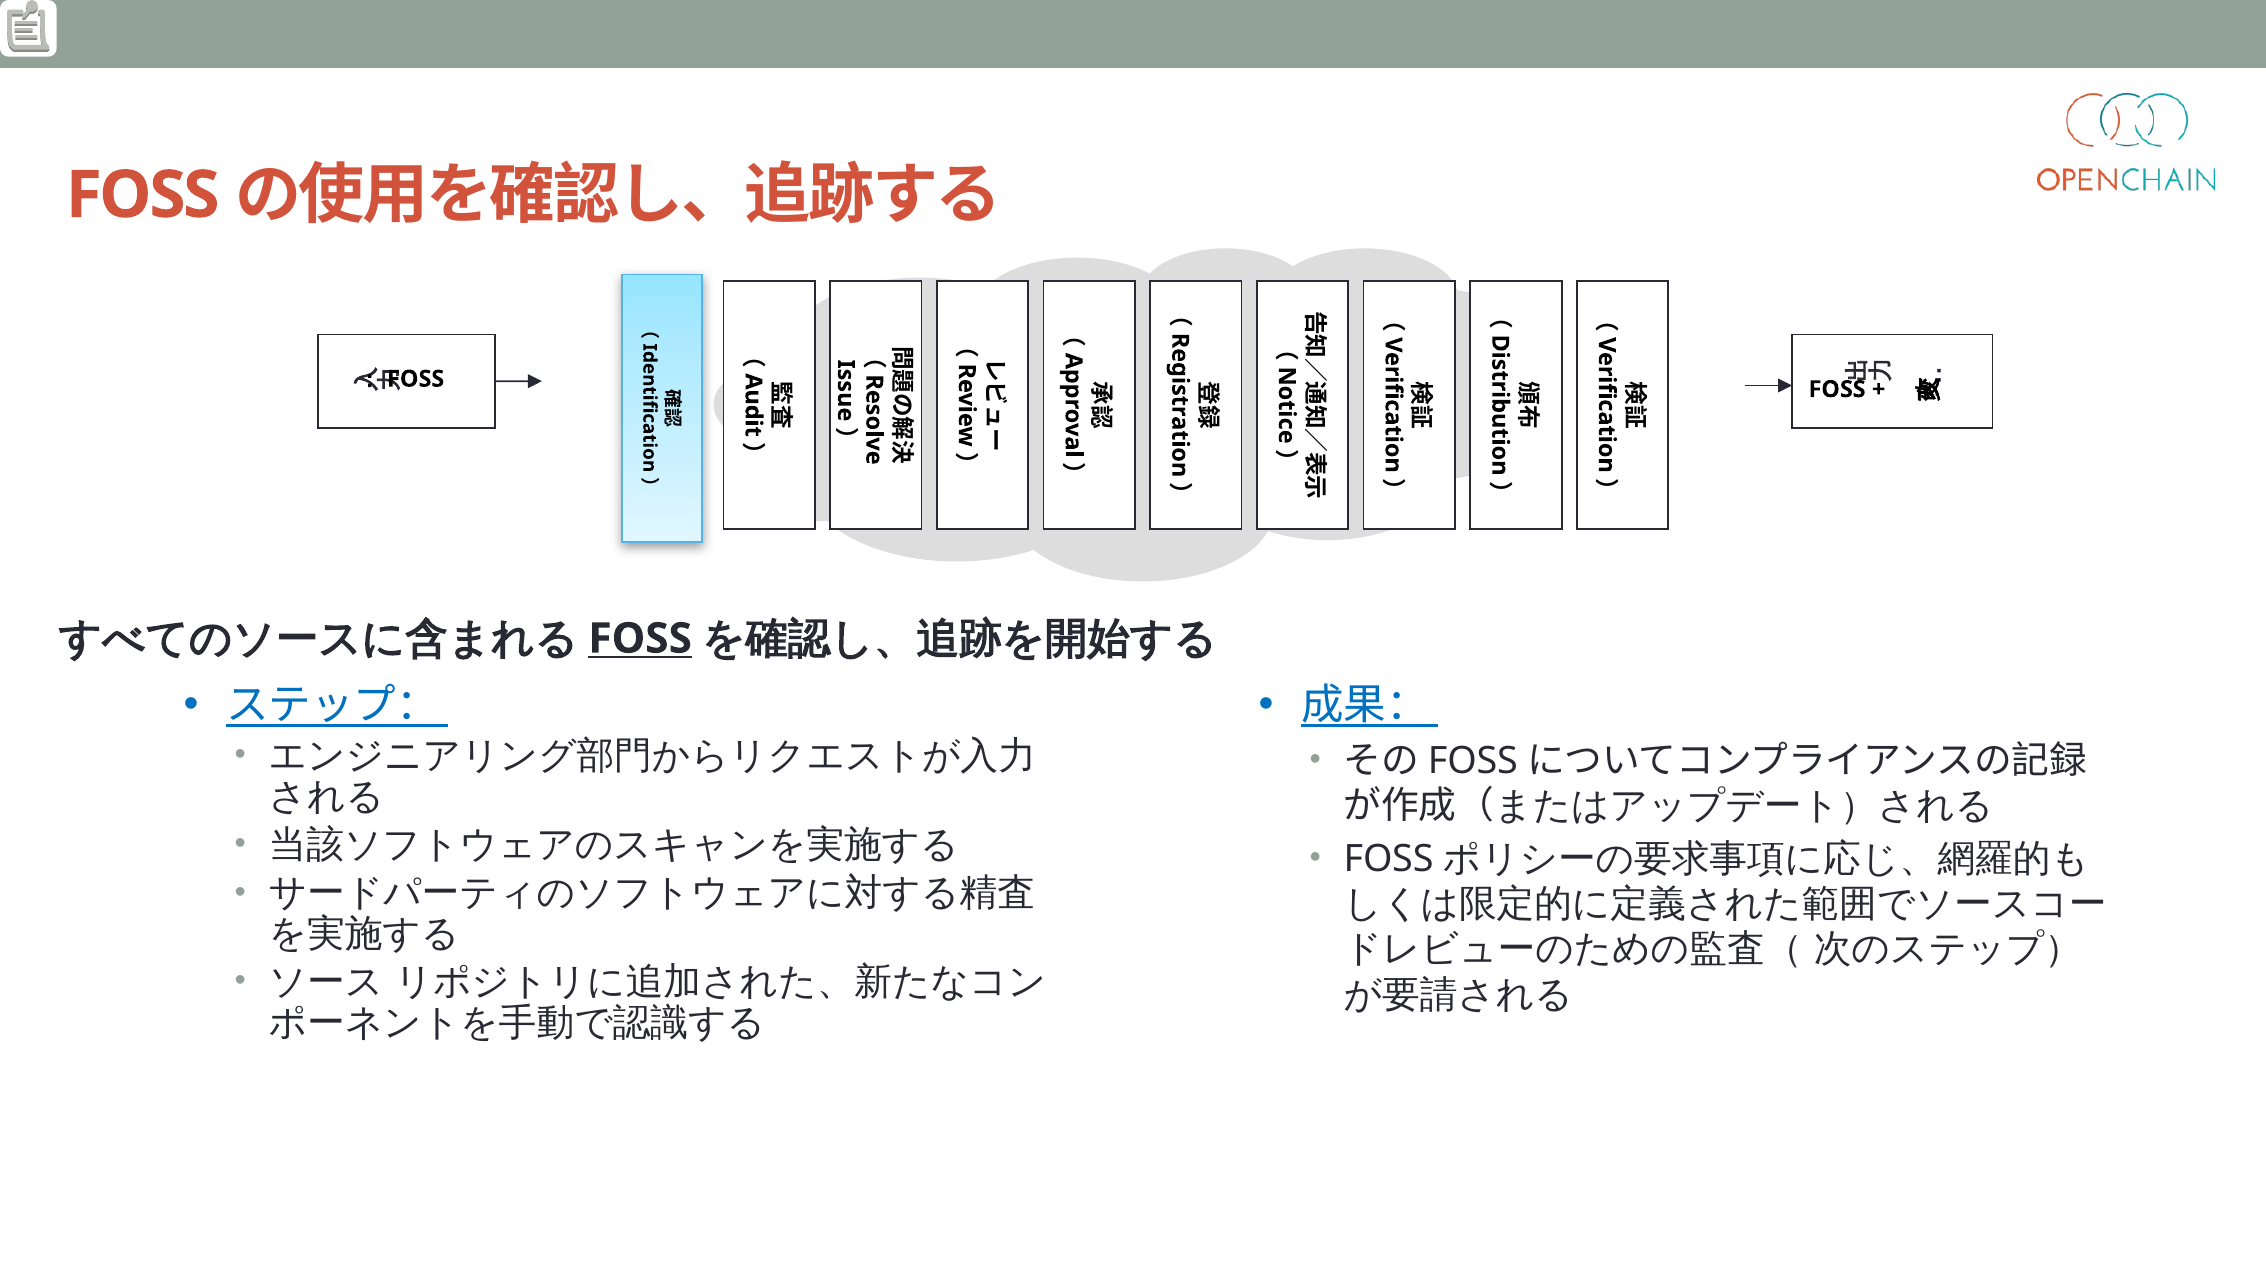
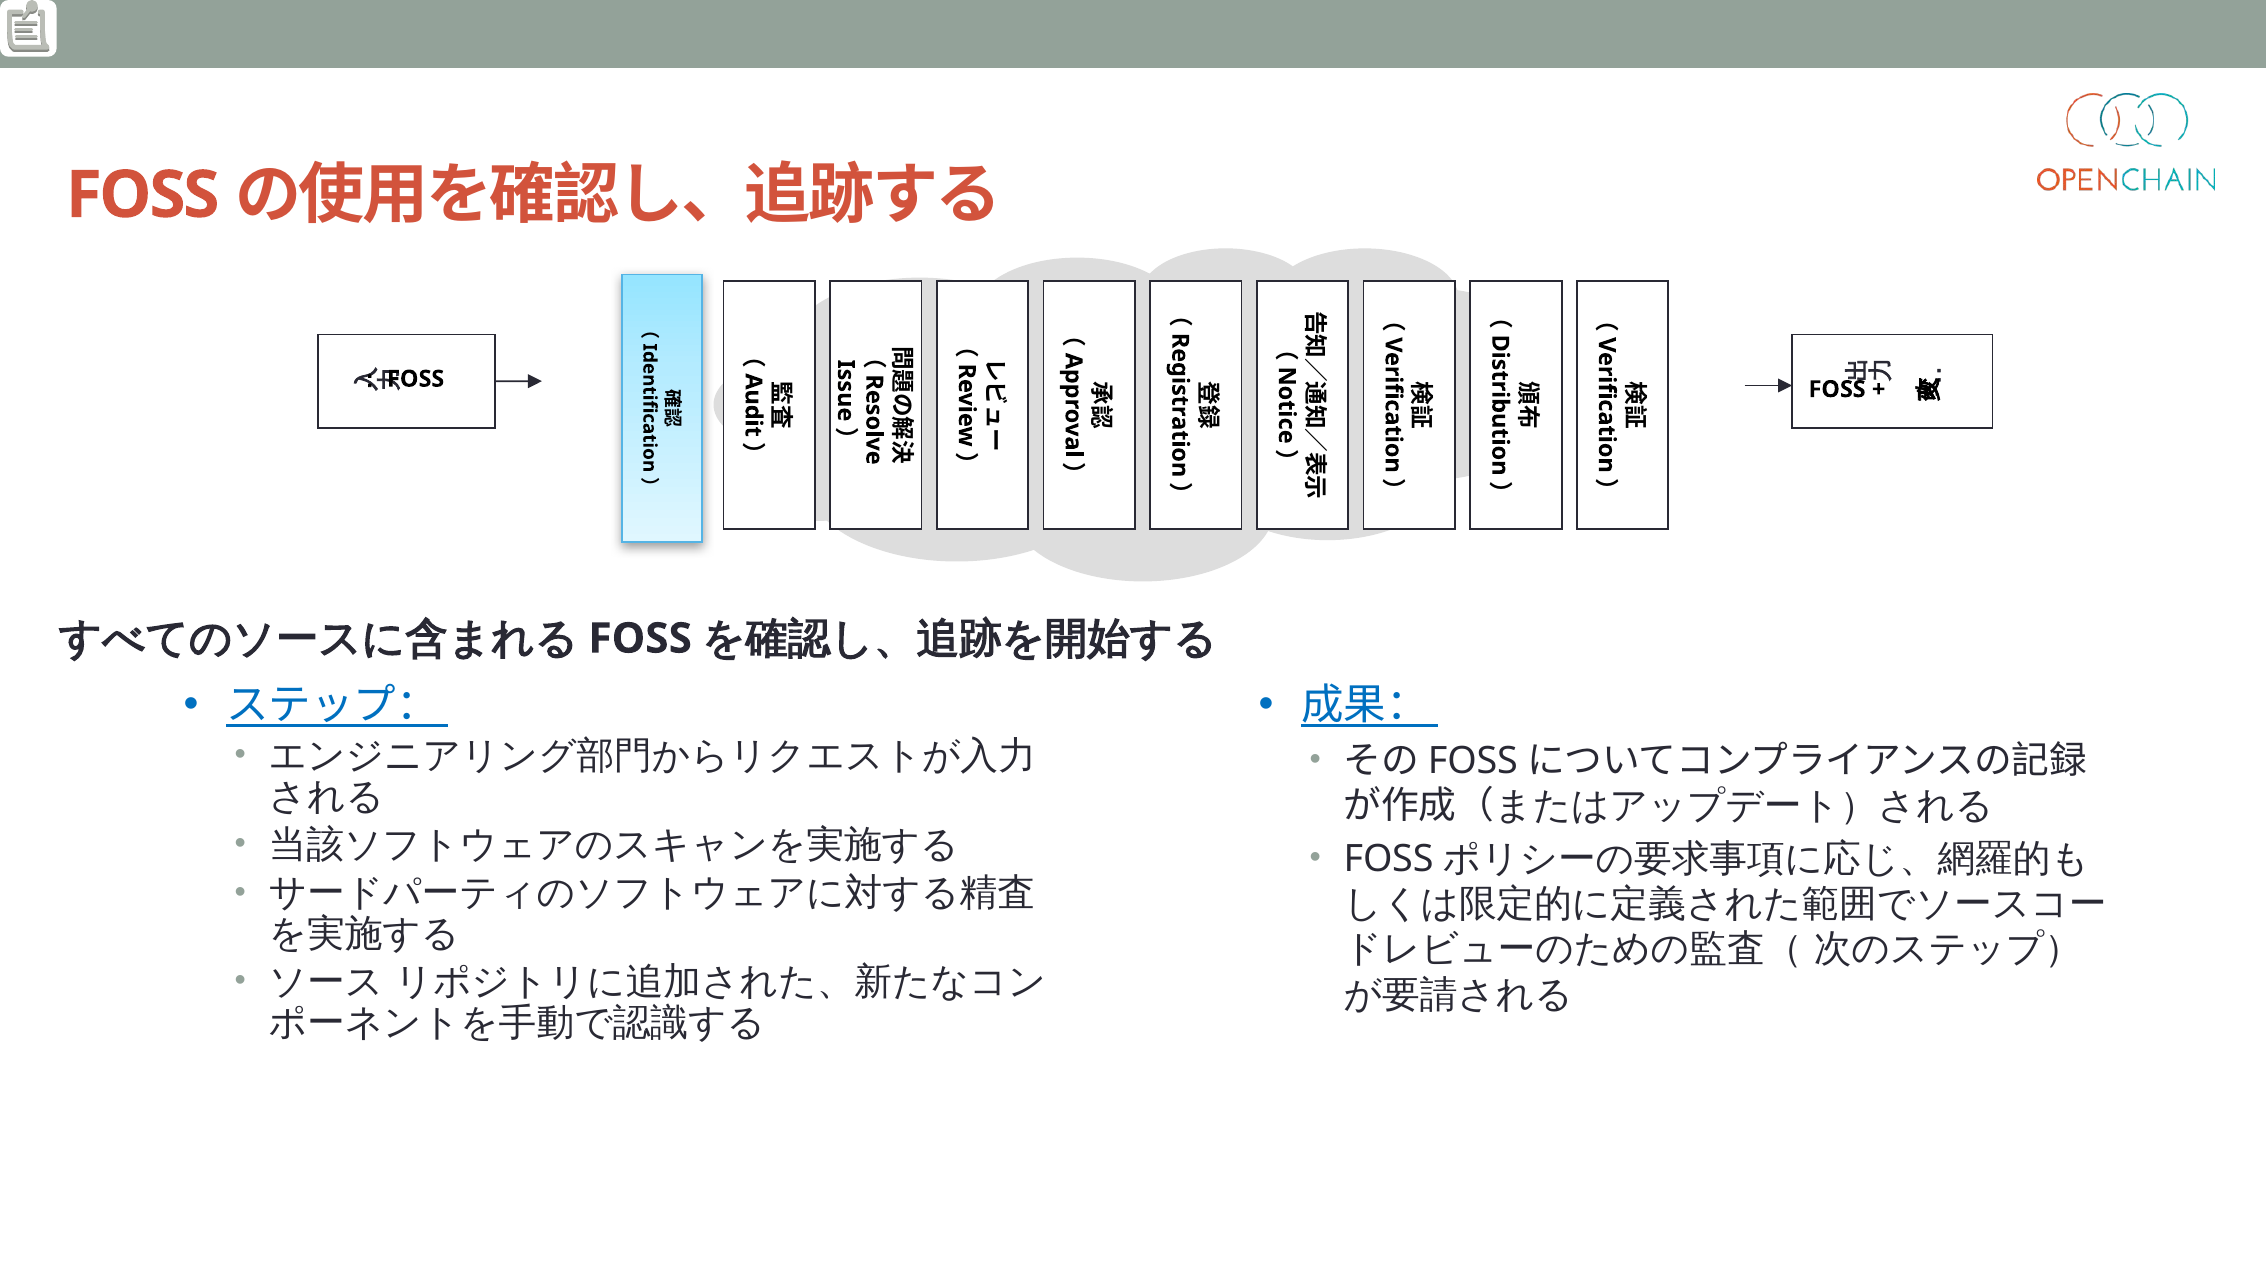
FOSS underline: present -> none (640, 639)
